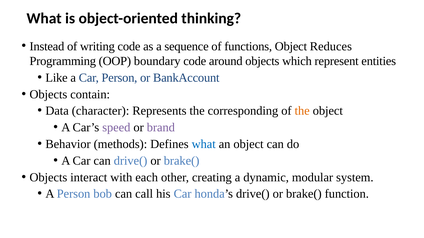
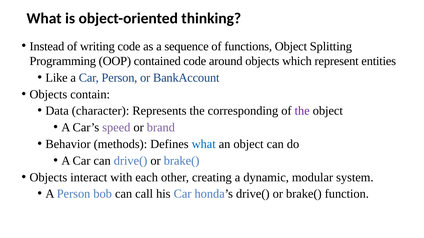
Reduces: Reduces -> Splitting (331, 46)
boundary: boundary -> contained (157, 61)
the colour: orange -> purple (302, 111)
